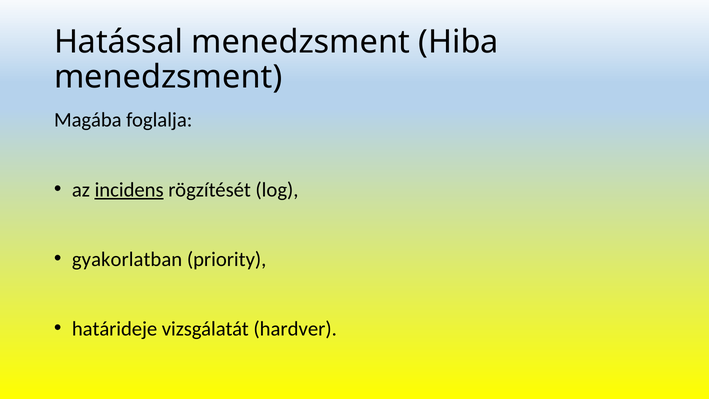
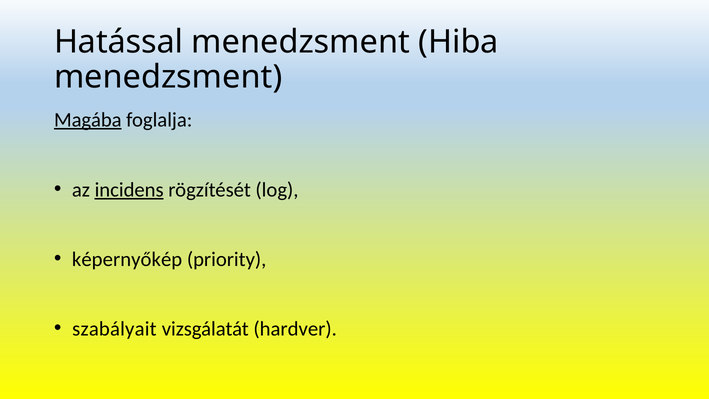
Magába underline: none -> present (88, 120)
gyakorlatban: gyakorlatban -> képernyőkép (127, 259)
határideje: határideje -> szabályait (114, 329)
